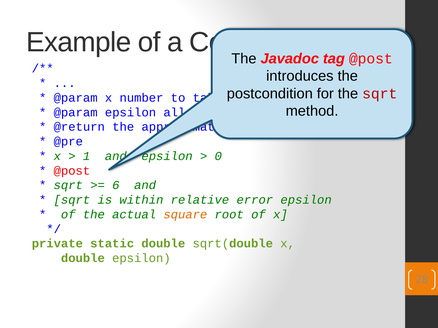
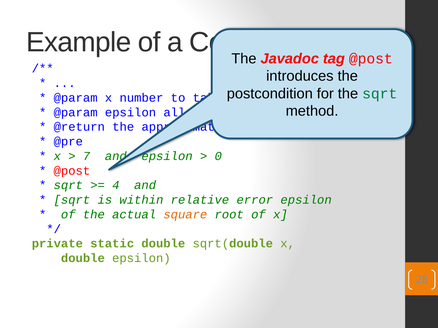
sqrt colour: red -> green (380, 94)
1: 1 -> 7 (87, 156)
6: 6 -> 4 (116, 186)
